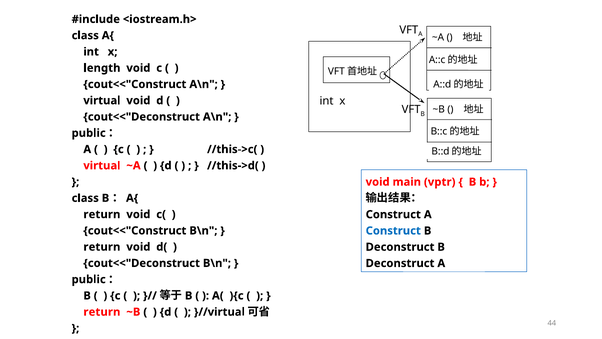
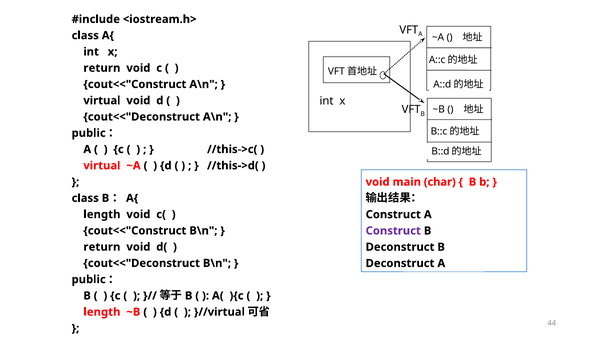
length: length -> return (102, 68)
vptr: vptr -> char (440, 182)
return: return -> length (102, 214)
Construct colour: blue -> purple (393, 231)
return: return -> length (102, 312)
